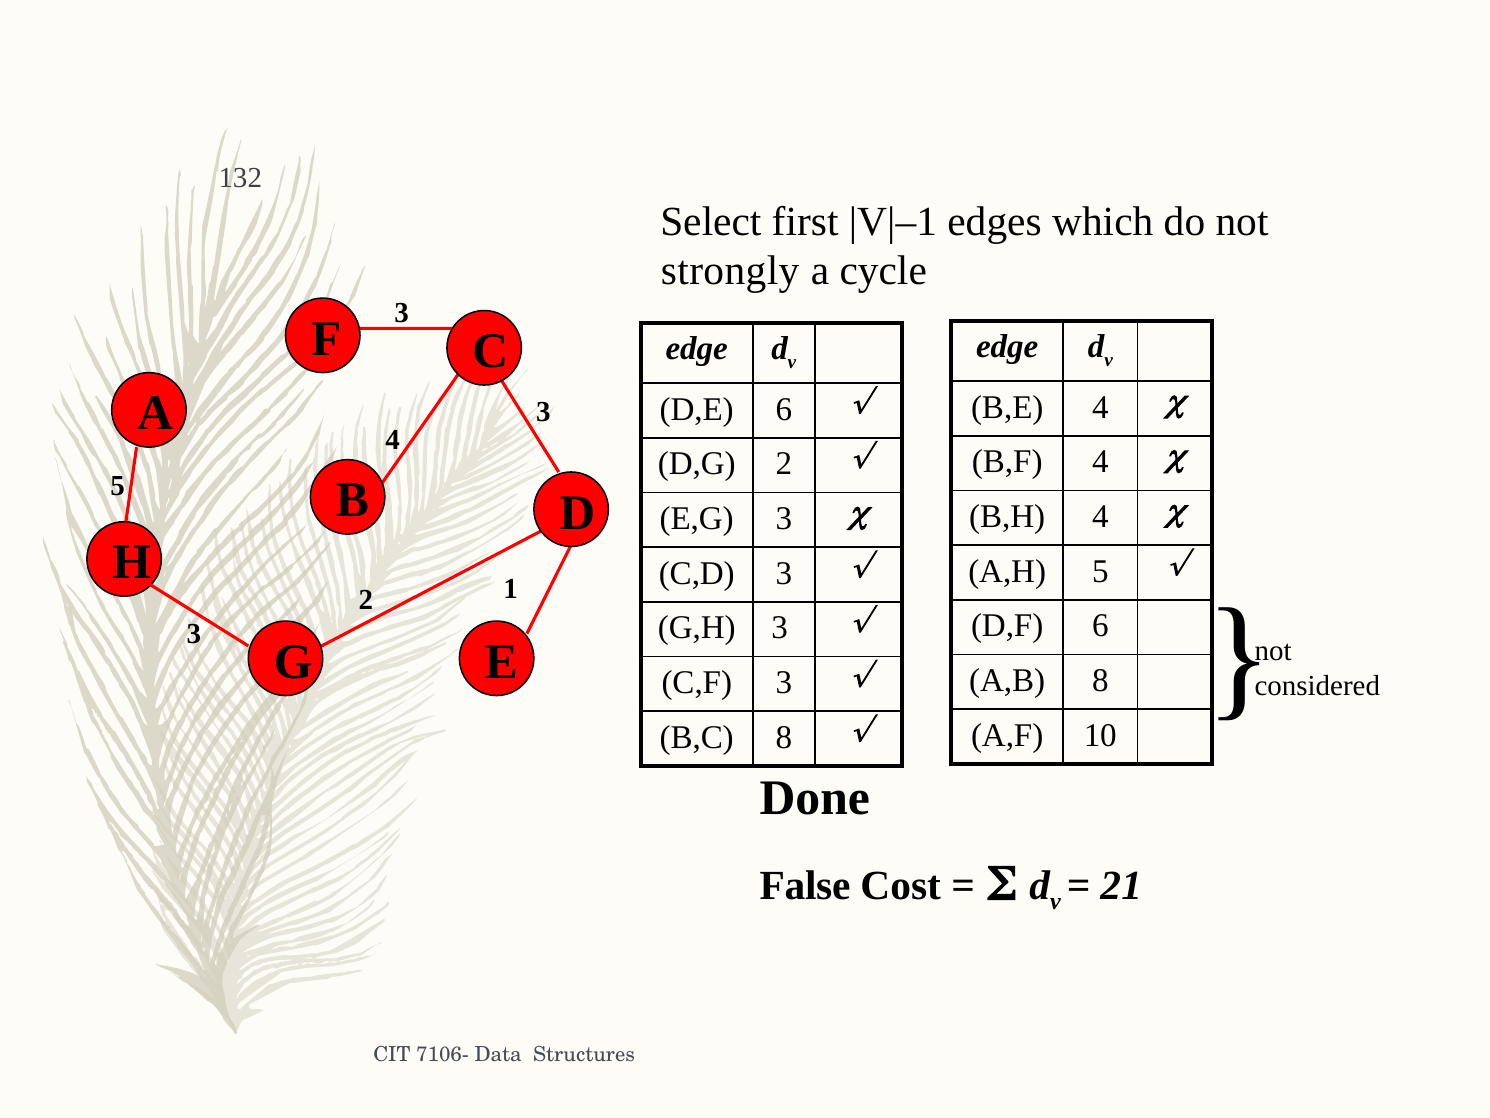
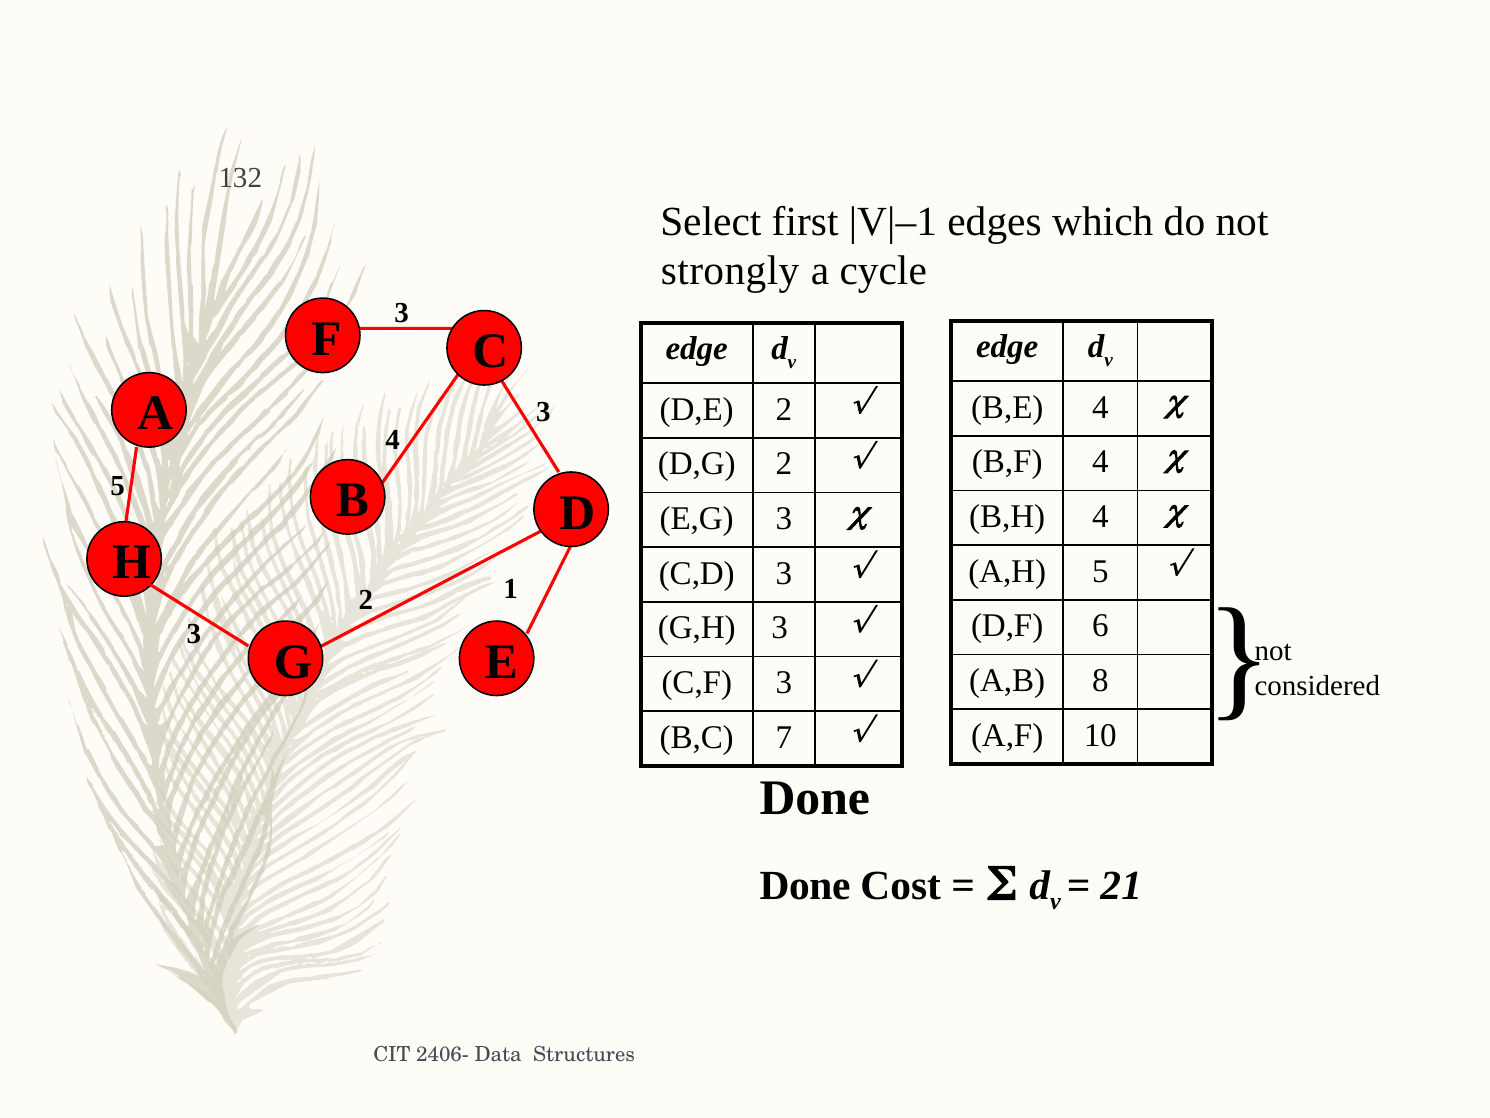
D,E 6: 6 -> 2 (784, 409)
B,C 8: 8 -> 7 (784, 737)
False: False -> Done (805, 885)
7106-: 7106- -> 2406- (442, 1054)
